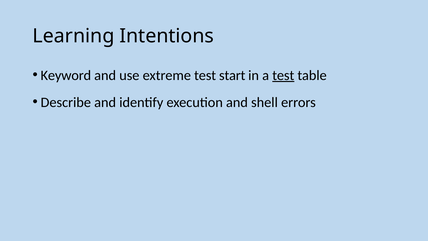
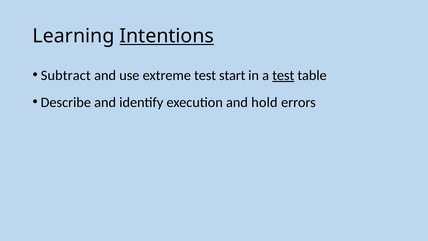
Intentions underline: none -> present (167, 36)
Keyword: Keyword -> Subtract (66, 75)
shell: shell -> hold (264, 102)
